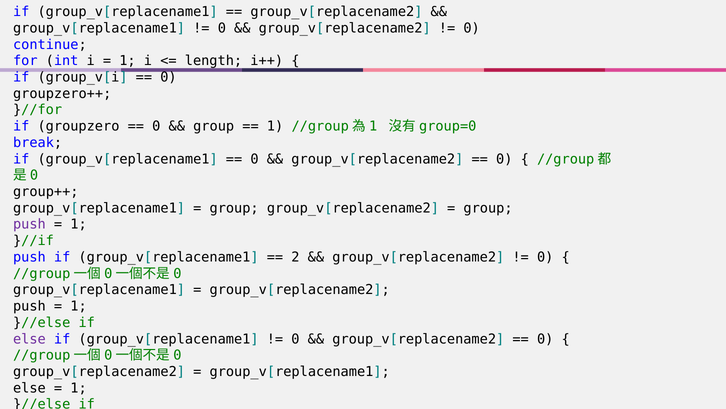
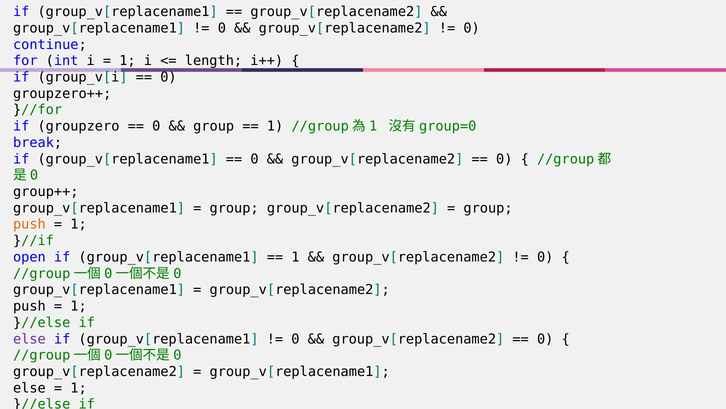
push colour: purple -> orange (29, 224)
push: push -> open (29, 257)
2: 2 -> 1 (295, 257)
